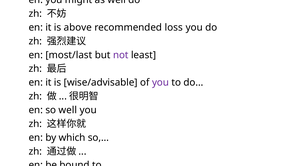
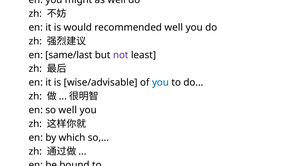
is above: above -> would (78, 27)
recommended loss: loss -> well (174, 27)
most/last: most/last -> same/last (69, 55)
you colour: purple -> blue (160, 82)
